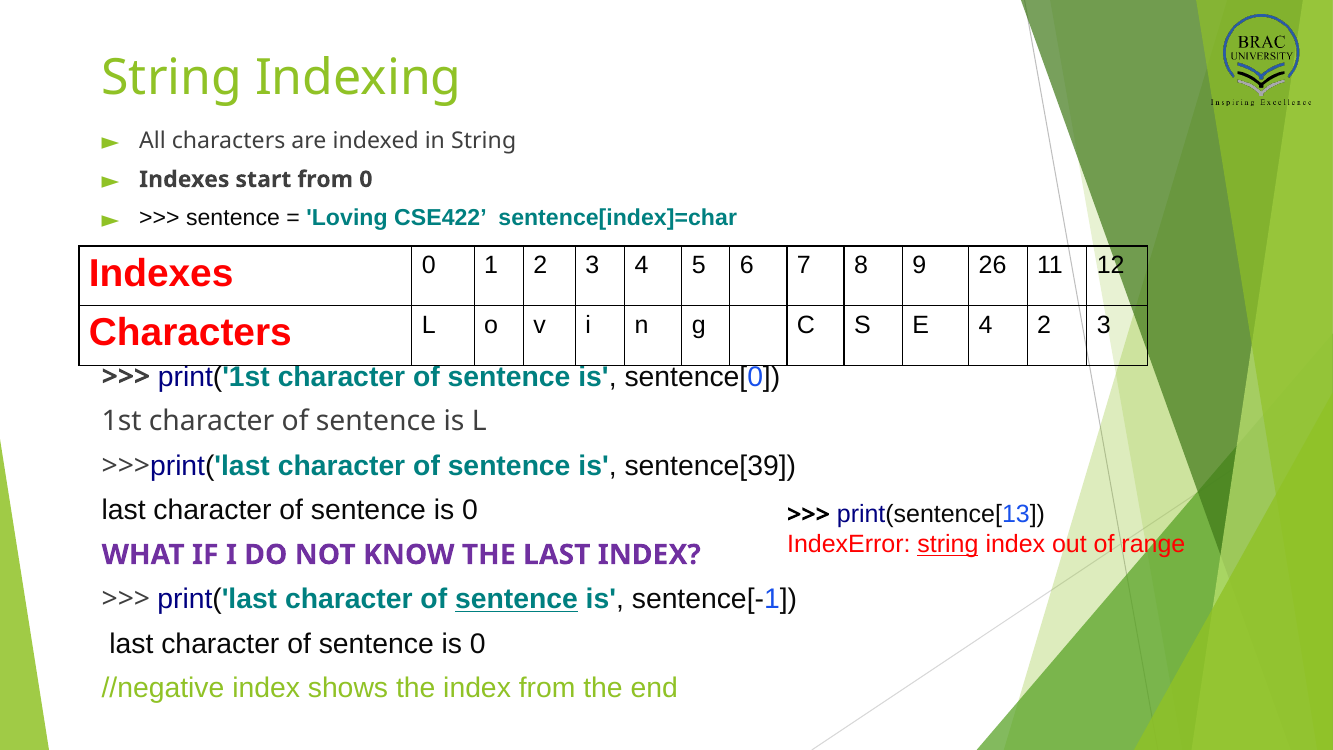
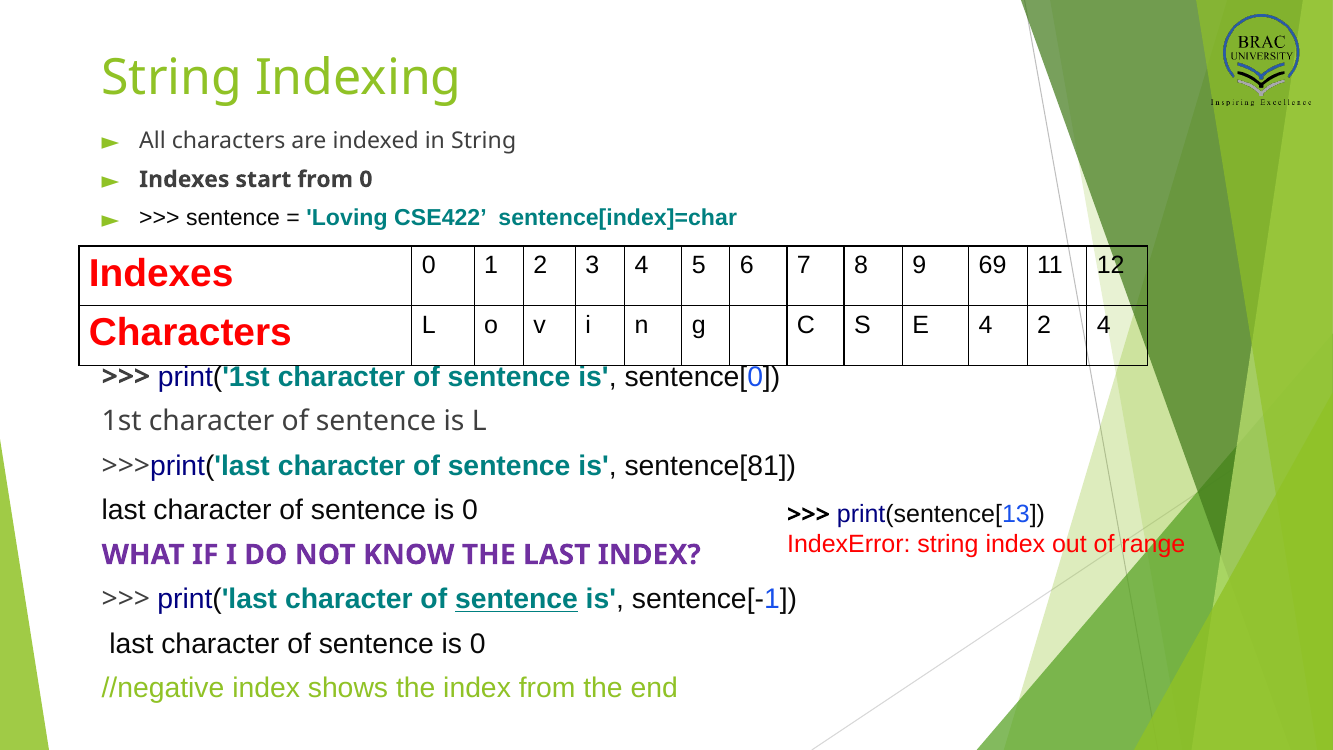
26: 26 -> 69 (993, 265)
4 2 3: 3 -> 4 (1104, 325)
sentence[39: sentence[39 -> sentence[81 (710, 466)
string underline: present -> none (948, 545)
